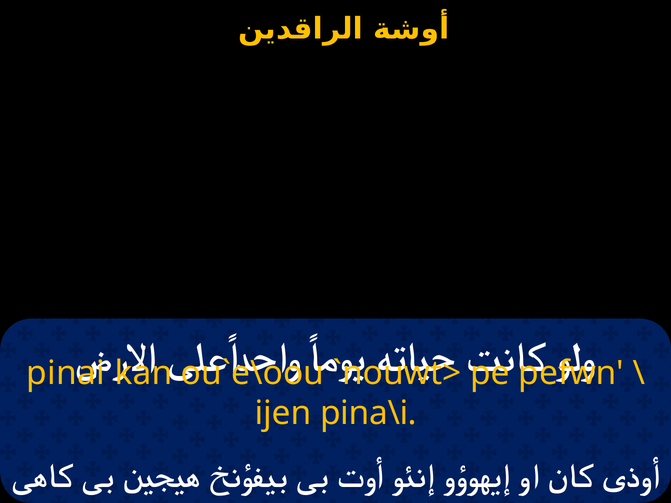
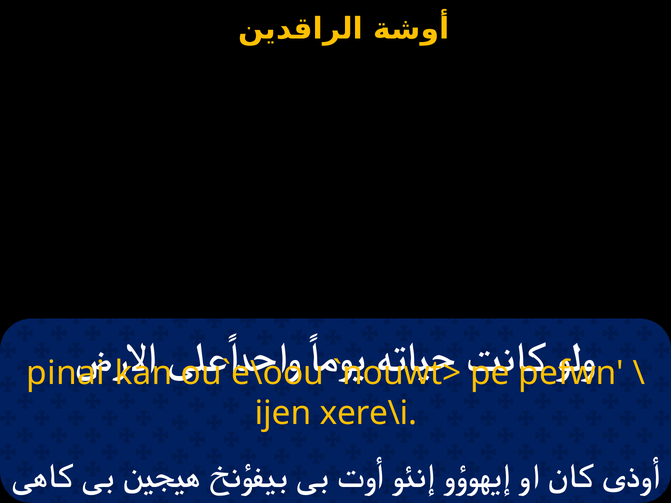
pina\i: pina\i -> xere\i (368, 414)
